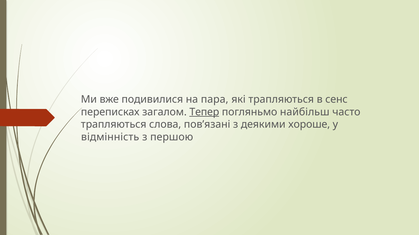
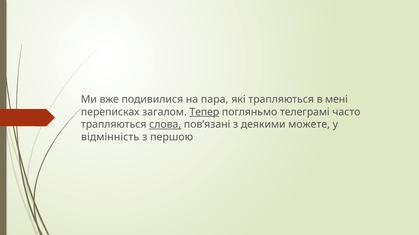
сенс: сенс -> мені (336, 100)
найбільш: найбільш -> телеграмі (305, 112)
слова underline: none -> present (165, 125)
хороше: хороше -> можете (309, 125)
